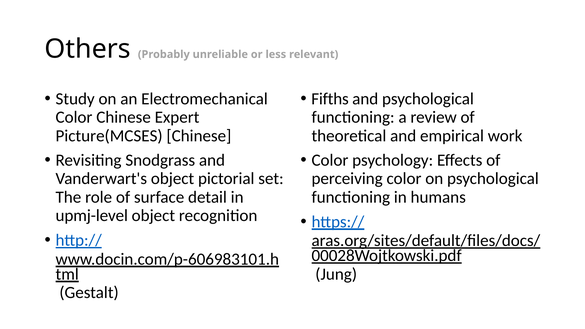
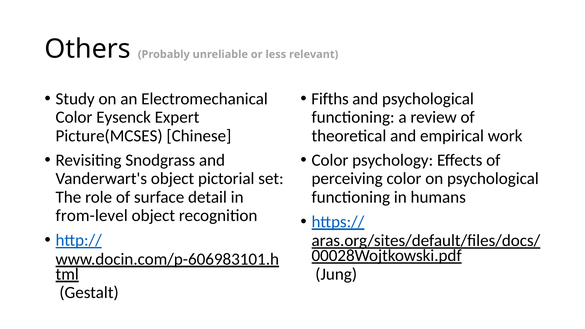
Color Chinese: Chinese -> Eysenck (124, 117)
upmj-level: upmj-level -> from-level (92, 216)
